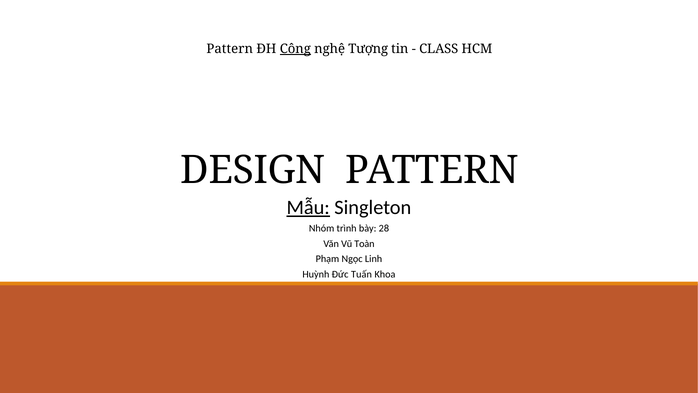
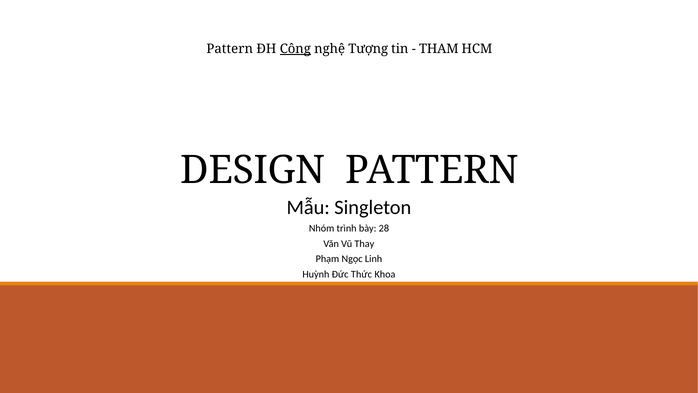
CLASS: CLASS -> THAM (439, 49)
Mẫu underline: present -> none (308, 207)
Toàn: Toàn -> Thay (364, 244)
Tuấn: Tuấn -> Thức (361, 274)
